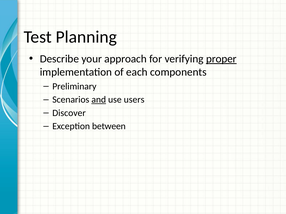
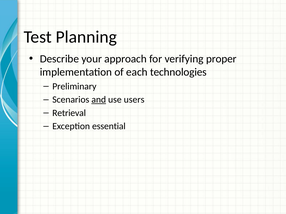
proper underline: present -> none (221, 59)
components: components -> technologies (178, 72)
Discover: Discover -> Retrieval (69, 113)
between: between -> essential (109, 127)
